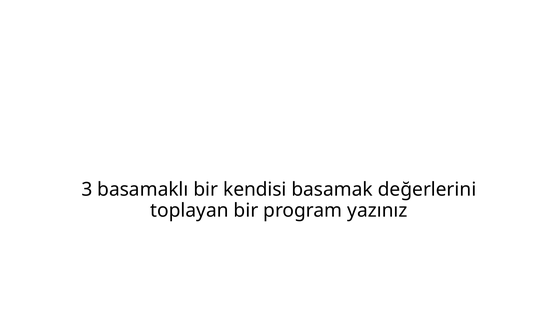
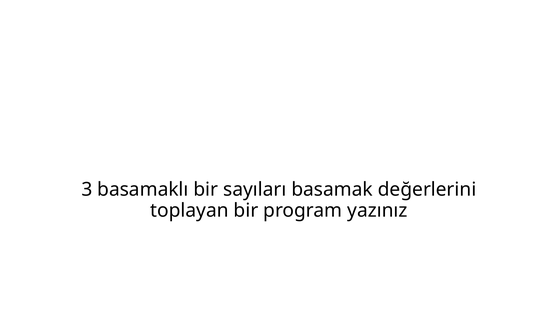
kendisi: kendisi -> sayıları (255, 190)
